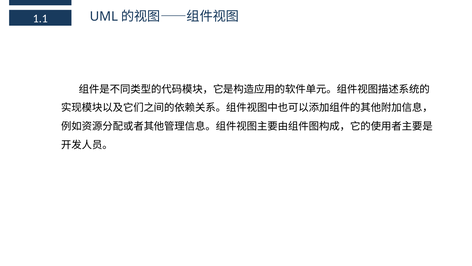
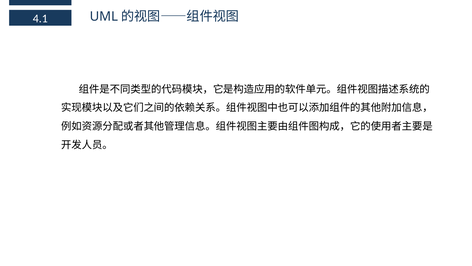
1.1: 1.1 -> 4.1 (40, 19)
